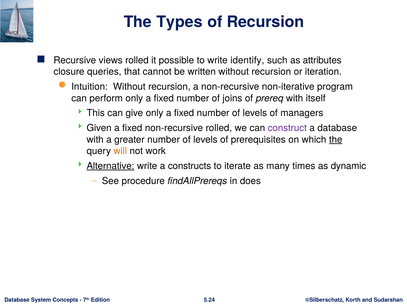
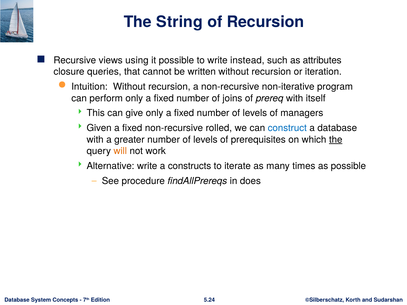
Types: Types -> String (180, 22)
views rolled: rolled -> using (137, 60)
identify: identify -> instead (247, 60)
construct colour: purple -> blue (287, 128)
Alternative underline: present -> none (110, 166)
as dynamic: dynamic -> possible (348, 166)
